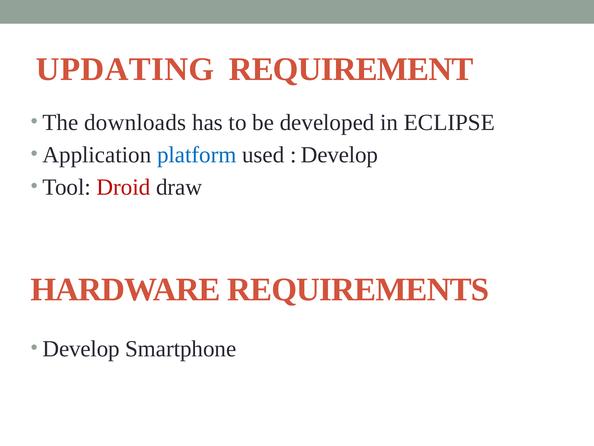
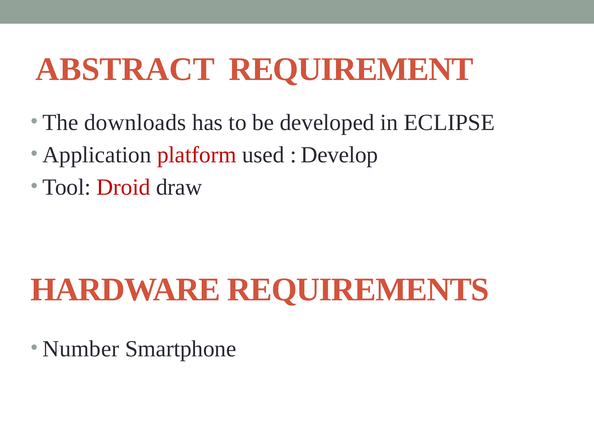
UPDATING: UPDATING -> ABSTRACT (125, 69)
platform colour: blue -> red (197, 155)
Develop: Develop -> Number (81, 348)
